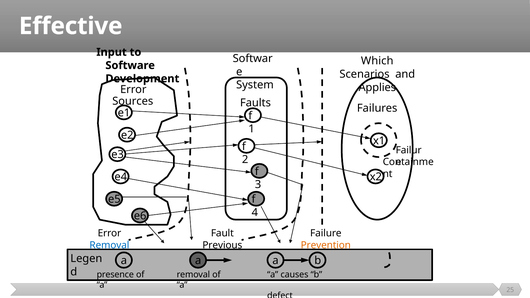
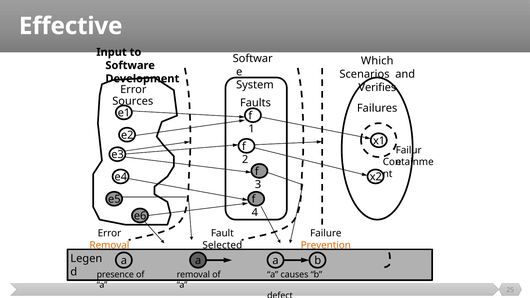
Applies: Applies -> Verifies (377, 87)
Removal colour: blue -> orange (109, 245)
Previous: Previous -> Selected (222, 245)
